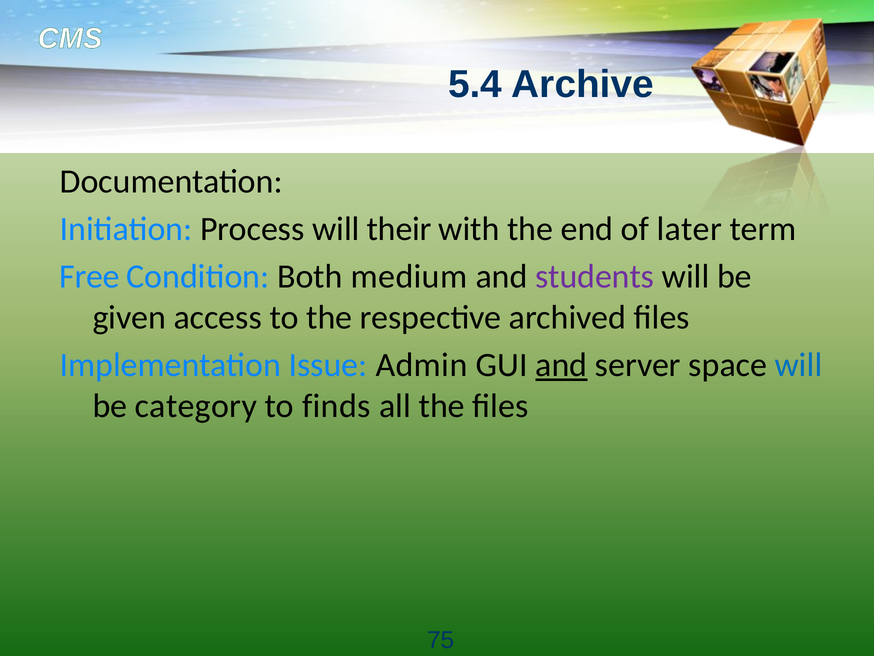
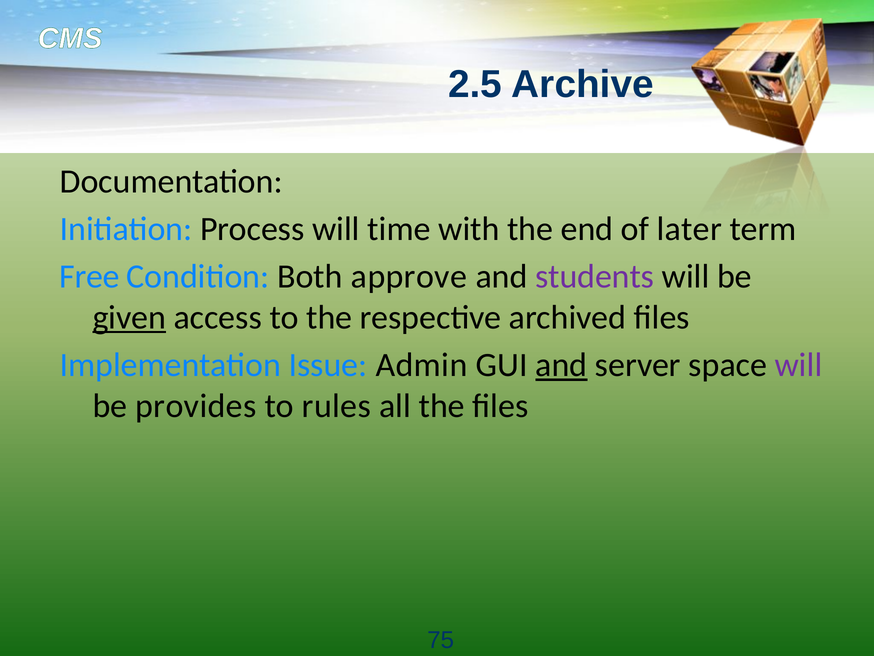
5.4: 5.4 -> 2.5 (475, 84)
their: their -> time (399, 229)
medium: medium -> approve (409, 276)
given underline: none -> present (129, 317)
will colour: blue -> purple (799, 365)
category: category -> provides (196, 406)
finds: finds -> rules (336, 406)
